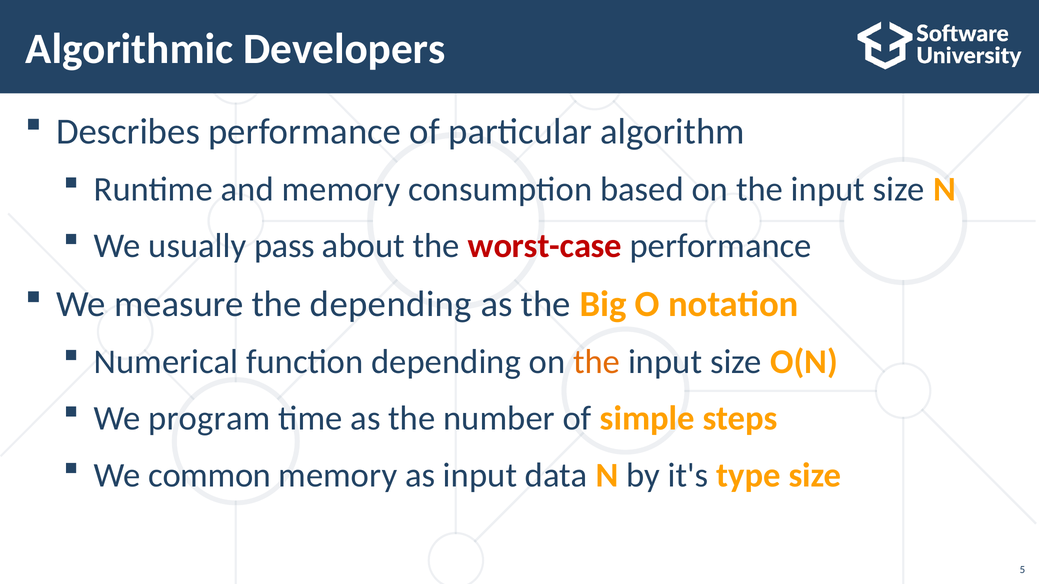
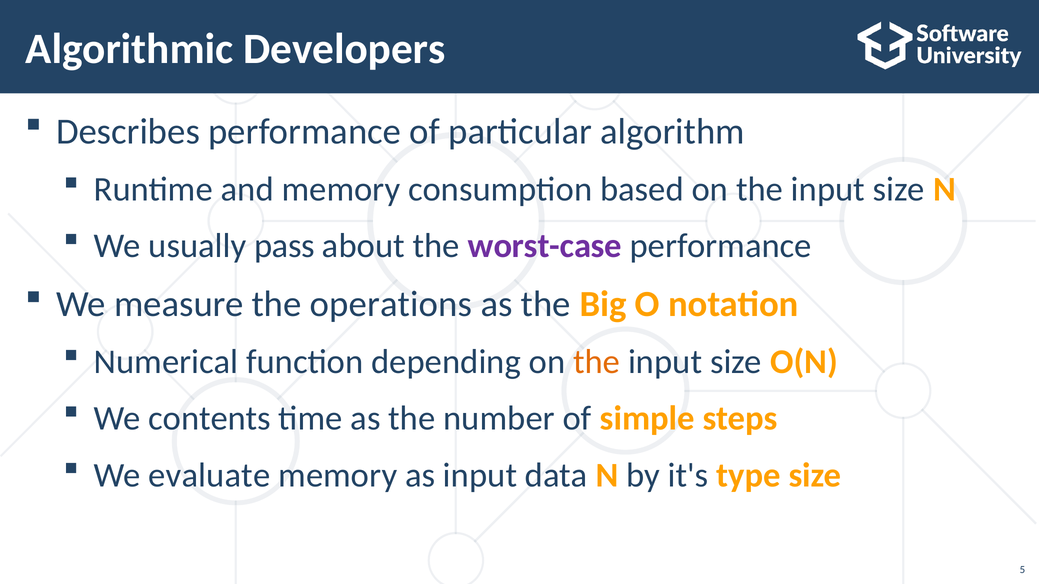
worst-case colour: red -> purple (545, 246)
the depending: depending -> operations (391, 304)
program: program -> contents (210, 419)
common: common -> evaluate (209, 475)
